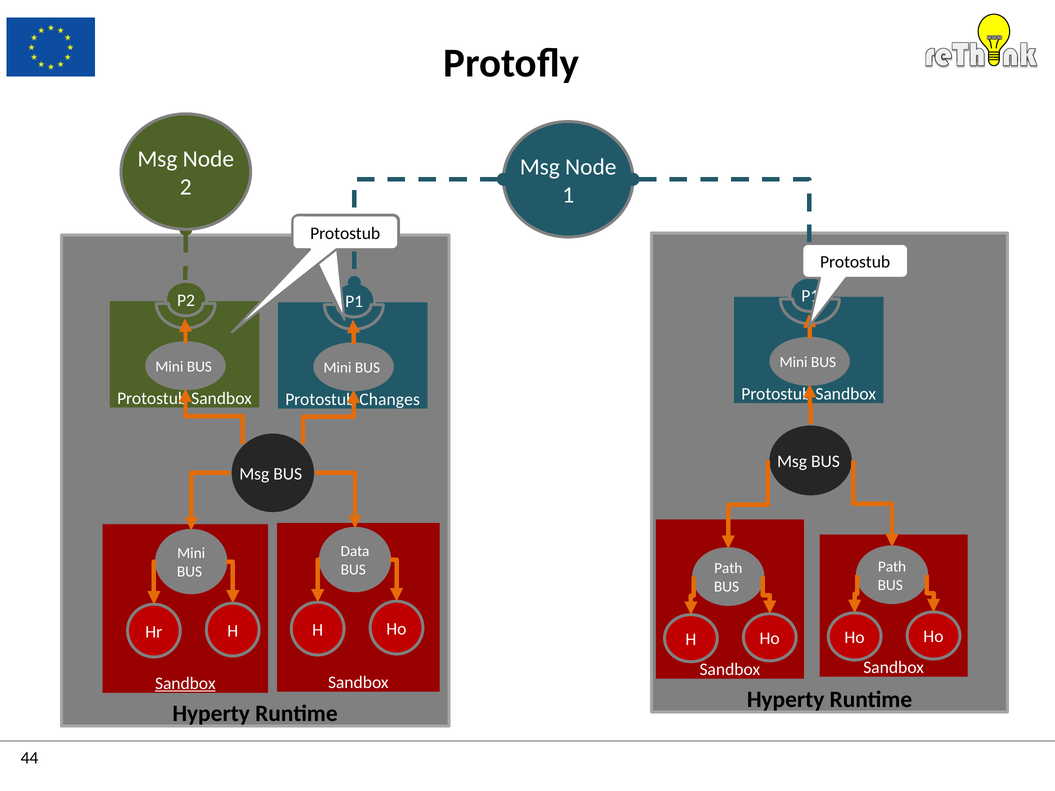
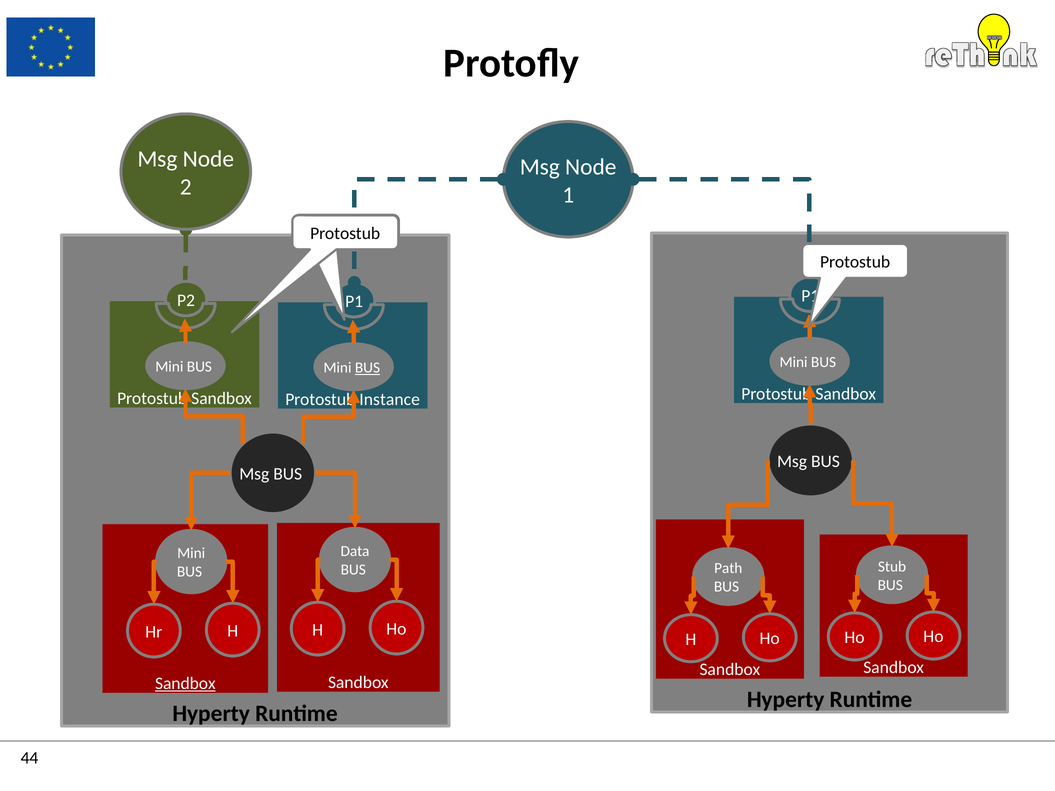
BUS underline: none -> present (367, 368)
Changes: Changes -> Instance (390, 399)
Path: Path -> Stub (892, 567)
